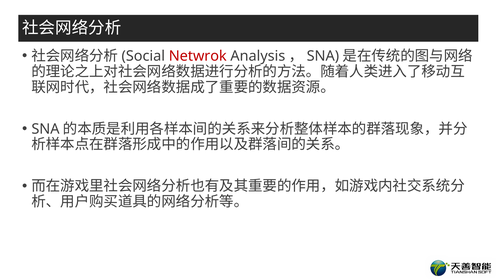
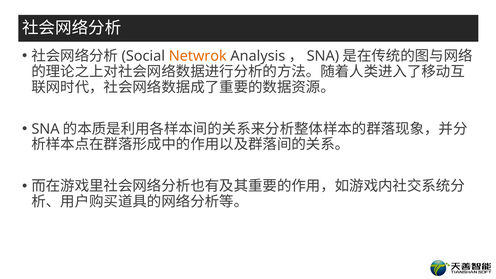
Netwrok colour: red -> orange (198, 56)
